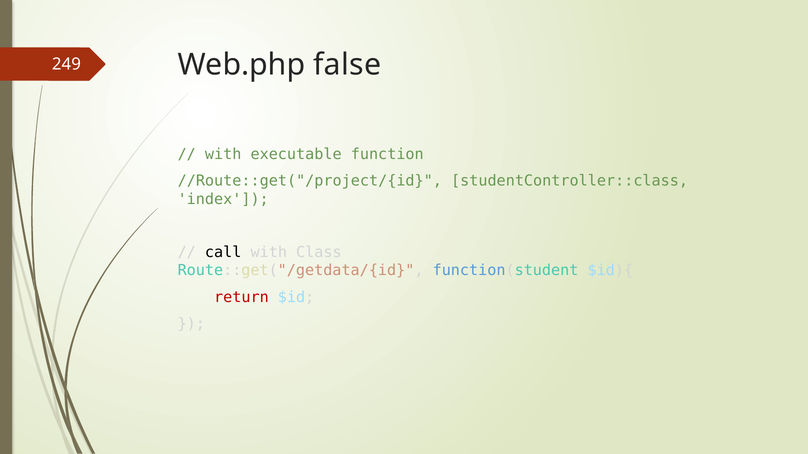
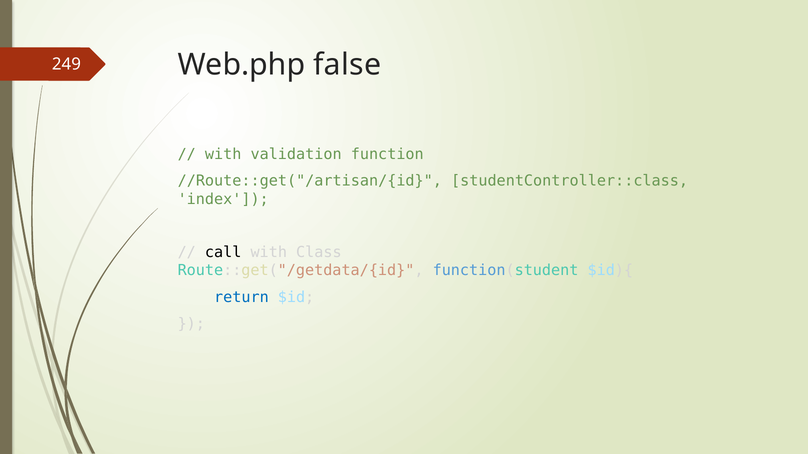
executable: executable -> validation (296, 155)
//Route::get("/project/{id: //Route::get("/project/{id -> //Route::get("/artisan/{id (310, 181)
return colour: red -> blue (241, 297)
